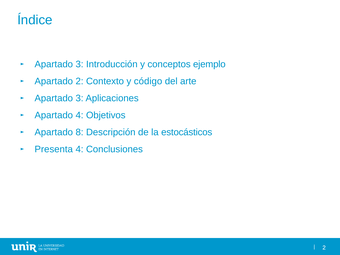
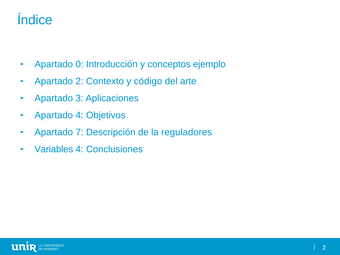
3: 3 -> 0 (80, 64)
8: 8 -> 7 (80, 132)
estocásticos: estocásticos -> reguladores (187, 132)
Presenta: Presenta -> Variables (54, 149)
